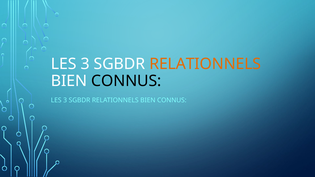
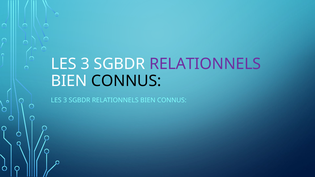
RELATIONNELS colour: orange -> purple (205, 64)
